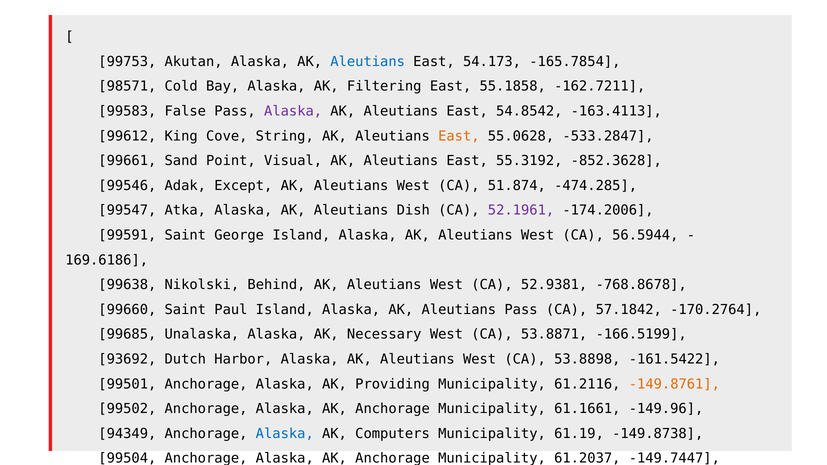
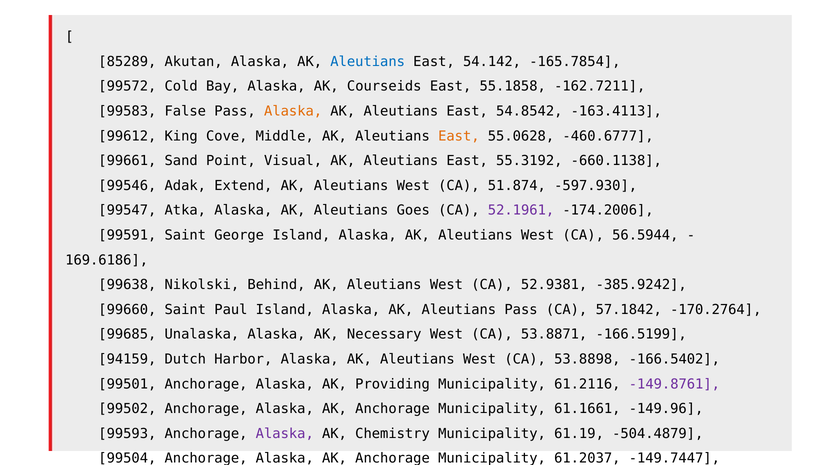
99753: 99753 -> 85289 (127, 62)
54.173: 54.173 -> 54.142 (492, 62)
98571: 98571 -> 99572 (127, 86)
Filtering: Filtering -> Courseids (384, 86)
Alaska colour: purple -> orange (293, 111)
String: String -> Middle (285, 136)
-533.2847: -533.2847 -> -460.6777 (608, 136)
-852.3628: -852.3628 -> -660.1138 (616, 161)
Except: Except -> Extend (243, 186)
-474.285: -474.285 -> -597.930 (596, 186)
Dish: Dish -> Goes (413, 211)
-768.8678: -768.8678 -> -385.9242 (641, 285)
93692: 93692 -> 94159 (127, 359)
-161.5422: -161.5422 -> -166.5402 (674, 359)
-149.8761 colour: orange -> purple (674, 384)
94349: 94349 -> 99593 (127, 434)
Alaska colour: blue -> purple (285, 434)
Computers: Computers -> Chemistry (393, 434)
-149.8738: -149.8738 -> -504.4879 (658, 434)
